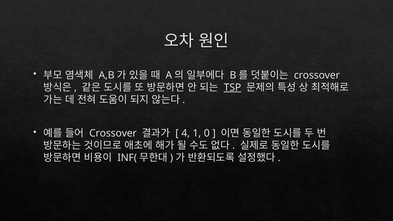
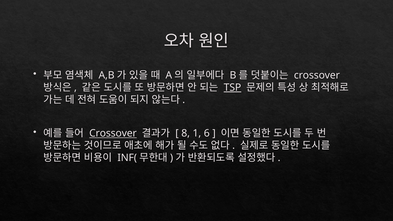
Crossover underline: none -> present (113, 133)
4: 4 -> 8 (186, 133)
0: 0 -> 6 (207, 133)
